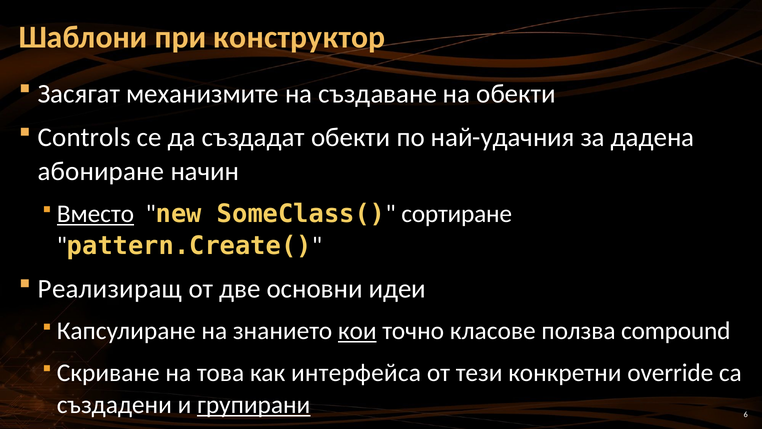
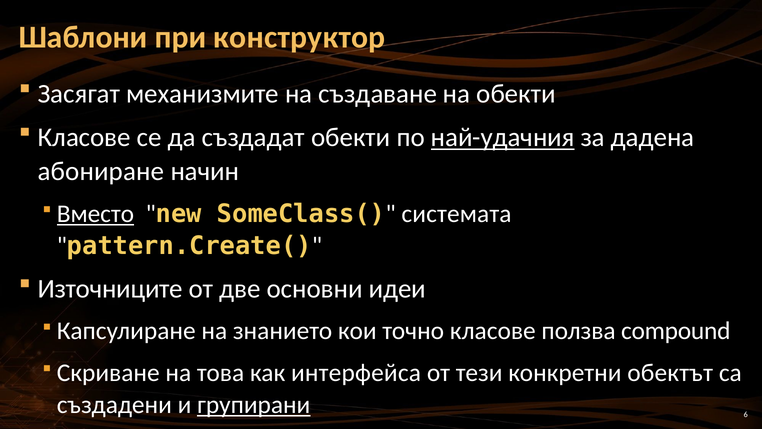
Controls: Controls -> Класове (84, 137)
най-удачния underline: none -> present (503, 137)
сортиране: сортиране -> системата (457, 214)
Реализиращ: Реализиращ -> Източниците (110, 288)
кои underline: present -> none (357, 331)
override: override -> обектът (670, 372)
